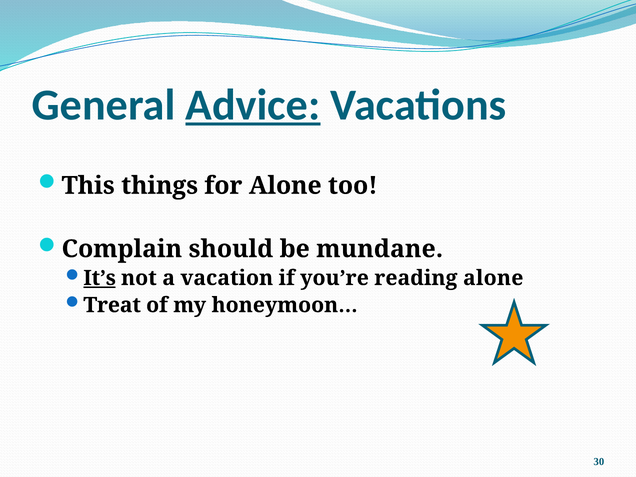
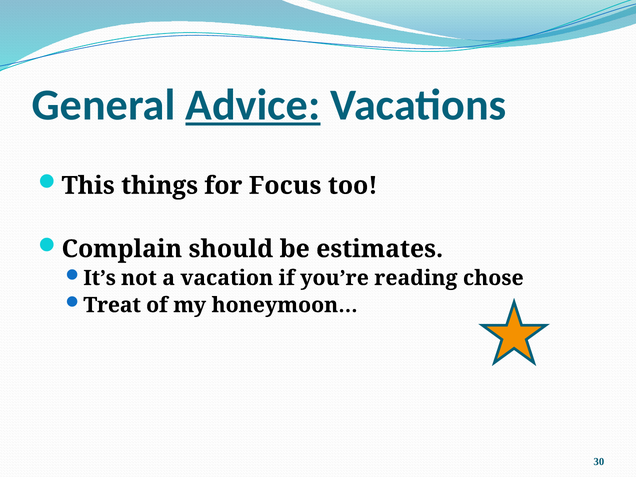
for Alone: Alone -> Focus (285, 186)
mundane: mundane -> estimates (380, 249)
It’s underline: present -> none (100, 278)
reading alone: alone -> chose (493, 278)
